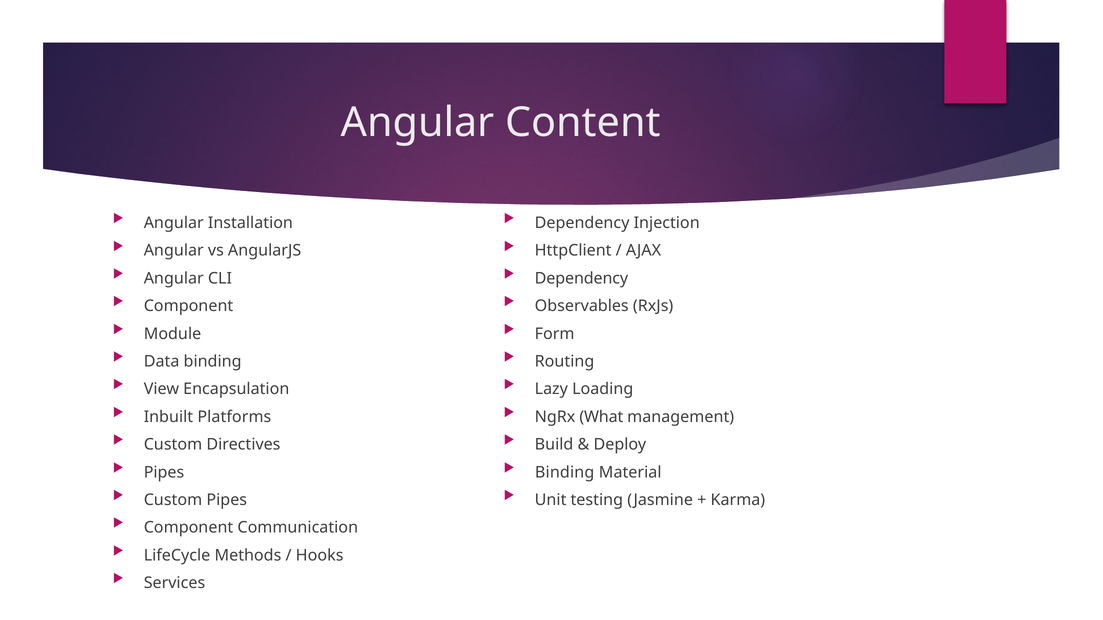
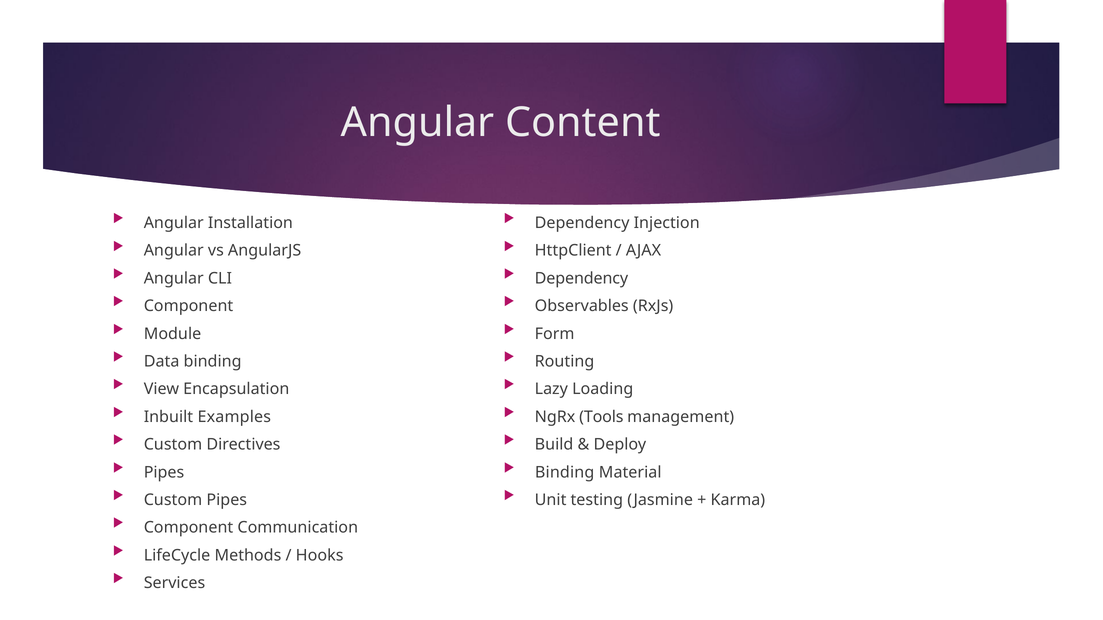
Platforms: Platforms -> Examples (234, 417)
What: What -> Tools (601, 417)
